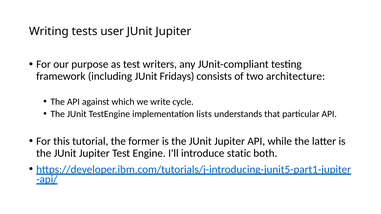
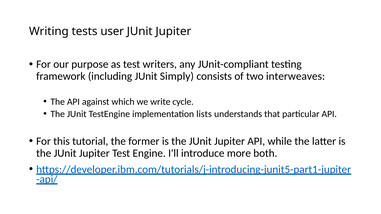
Fridays: Fridays -> Simply (177, 76)
architecture: architecture -> interweaves (296, 76)
static: static -> more (239, 153)
